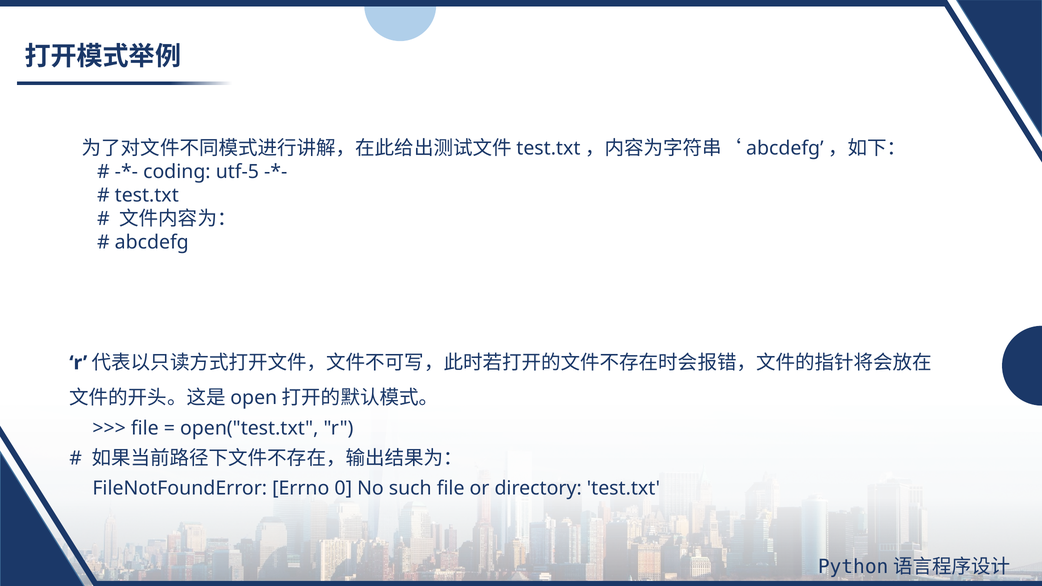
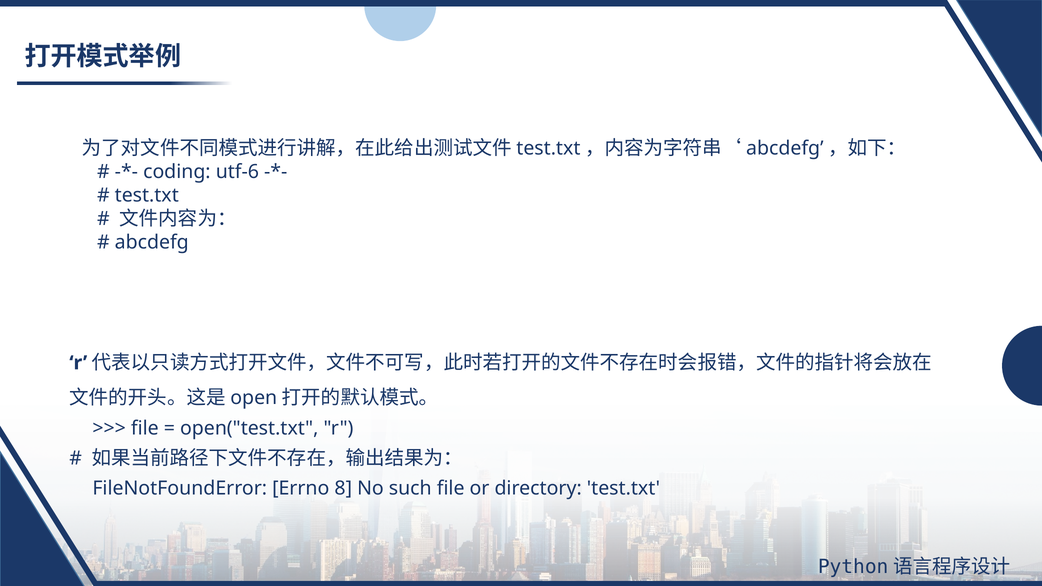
utf-5: utf-5 -> utf-6 (237, 172)
0: 0 -> 8 (343, 489)
